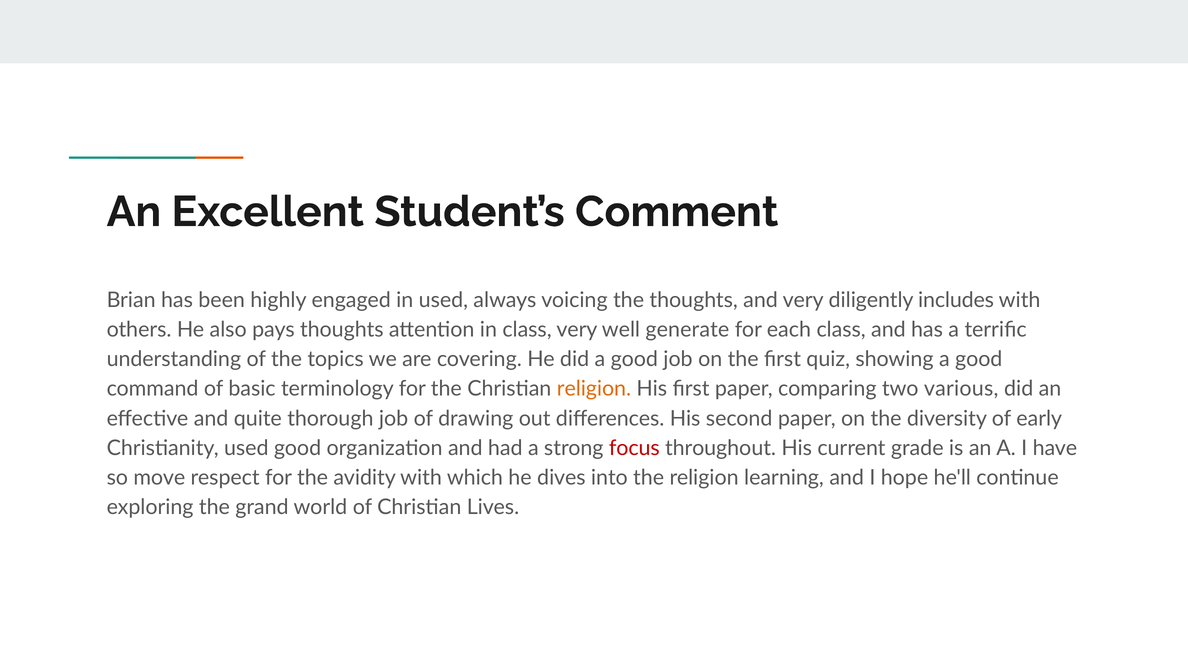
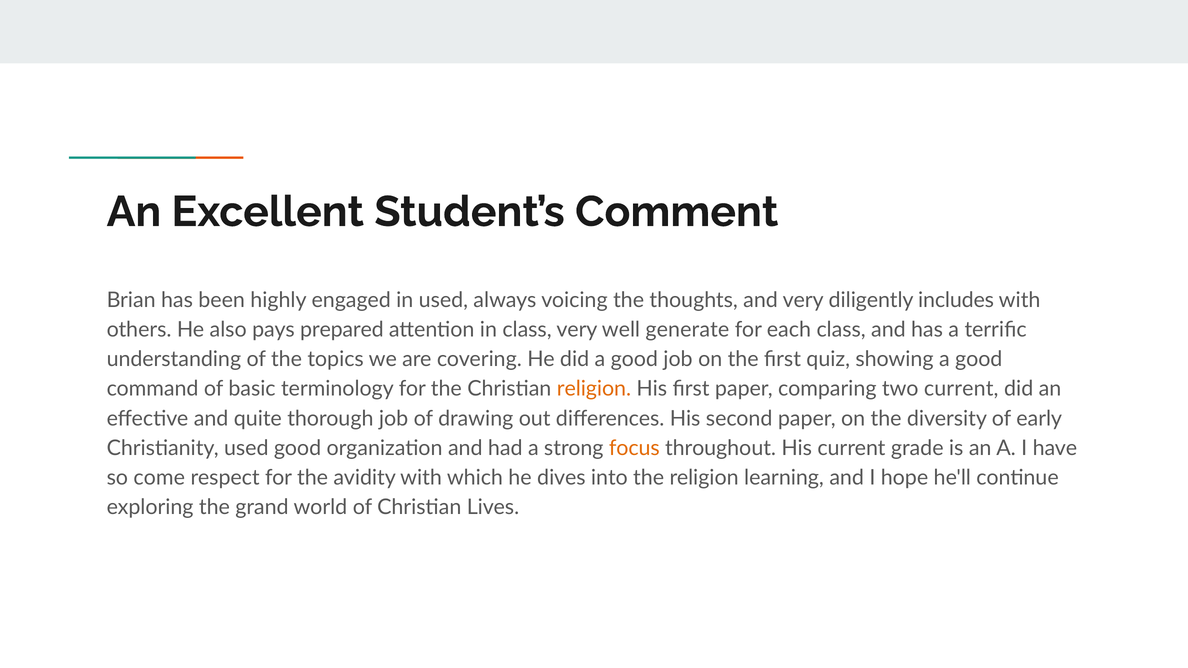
pays thoughts: thoughts -> prepared (342, 330)
two various: various -> current (961, 389)
focus colour: red -> orange (634, 448)
move: move -> come (159, 478)
